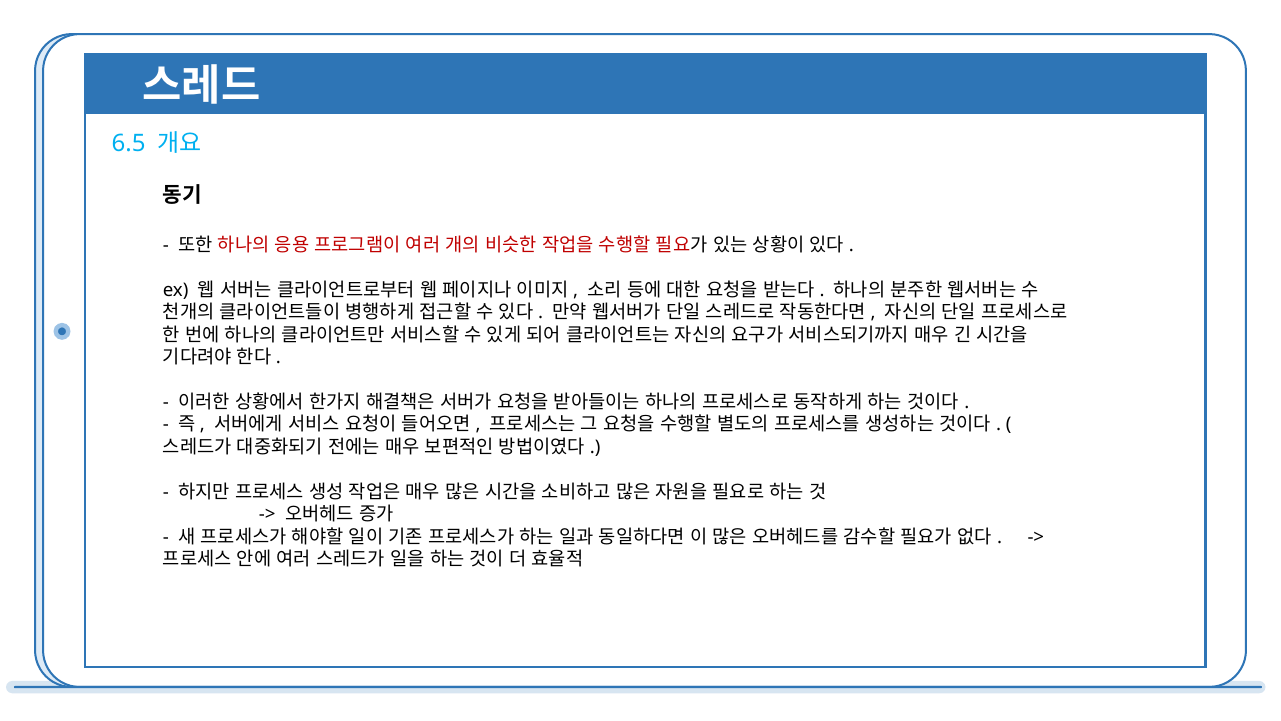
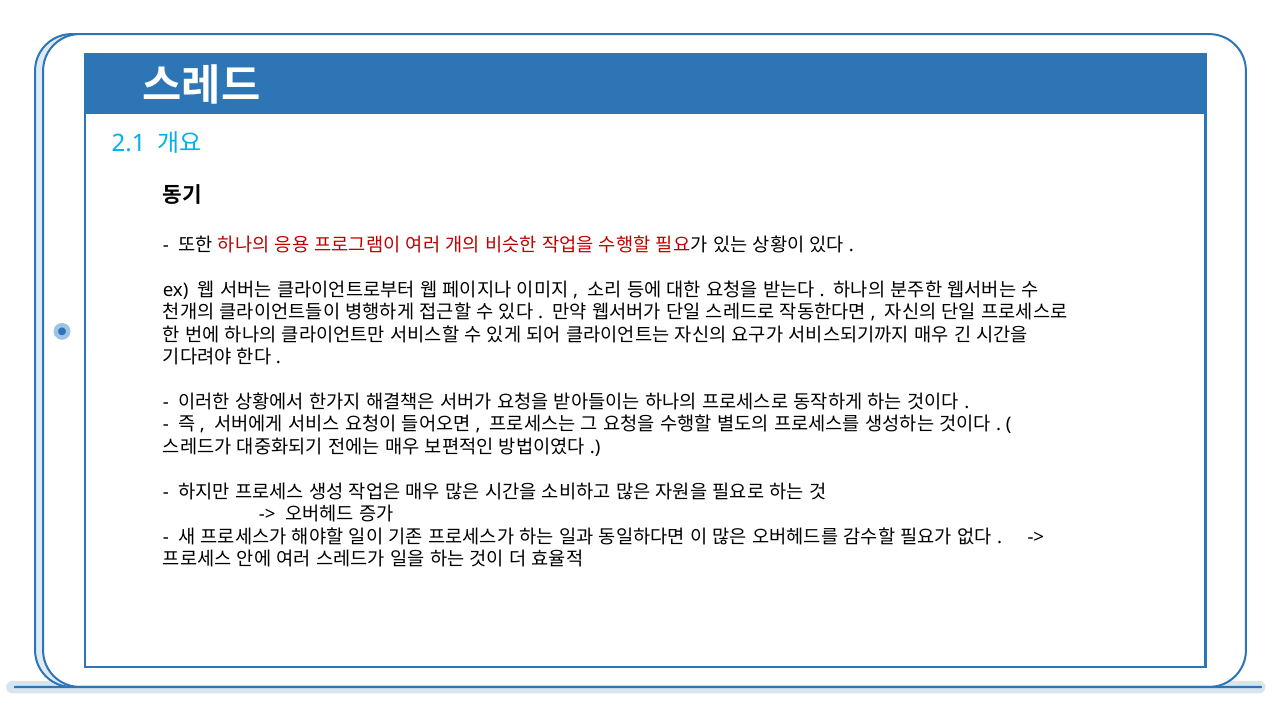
6.5: 6.5 -> 2.1 (129, 143)
